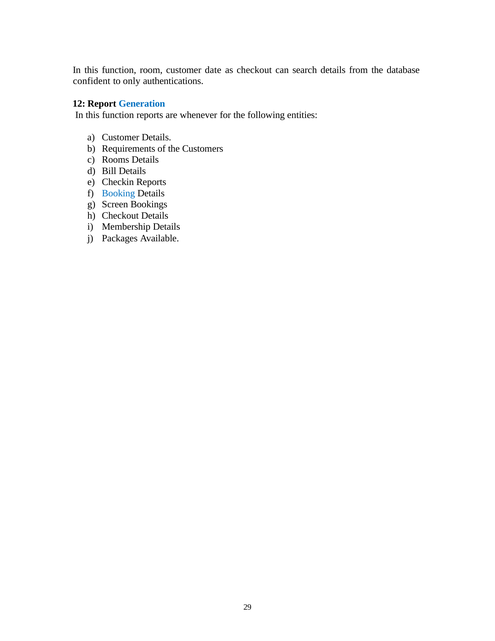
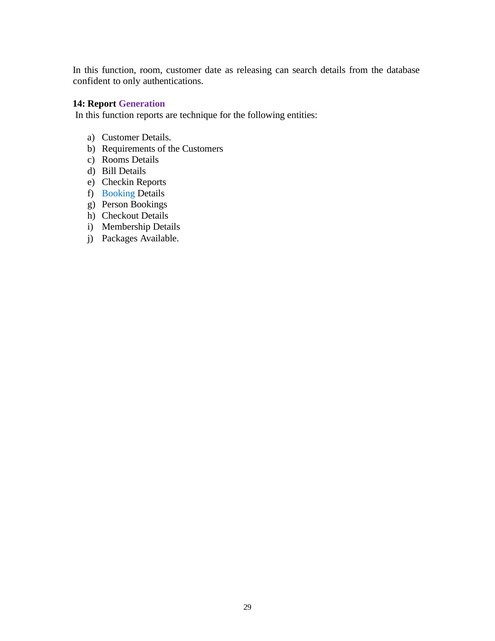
as checkout: checkout -> releasing (254, 70)
12: 12 -> 14 (79, 103)
Generation colour: blue -> purple (142, 103)
whenever: whenever -> technique (199, 115)
Screen: Screen -> Person (115, 204)
